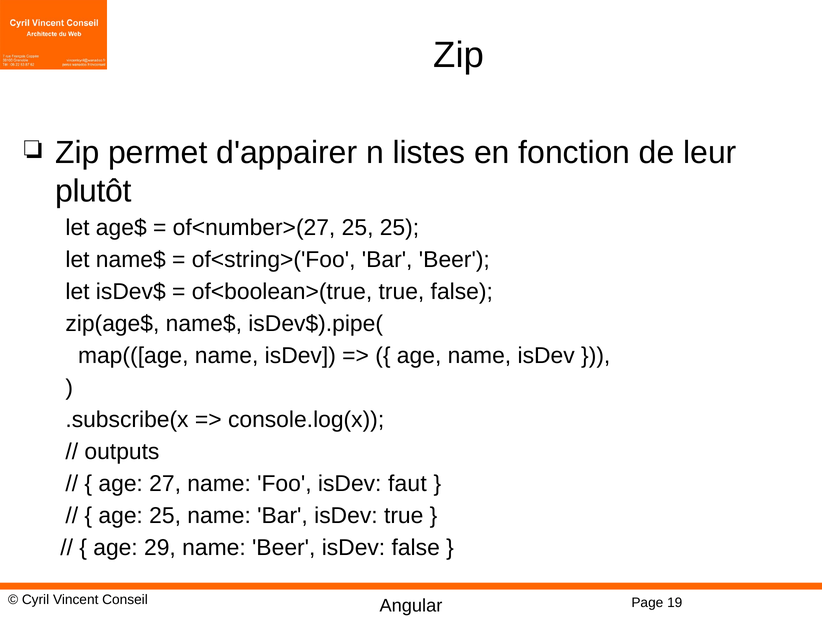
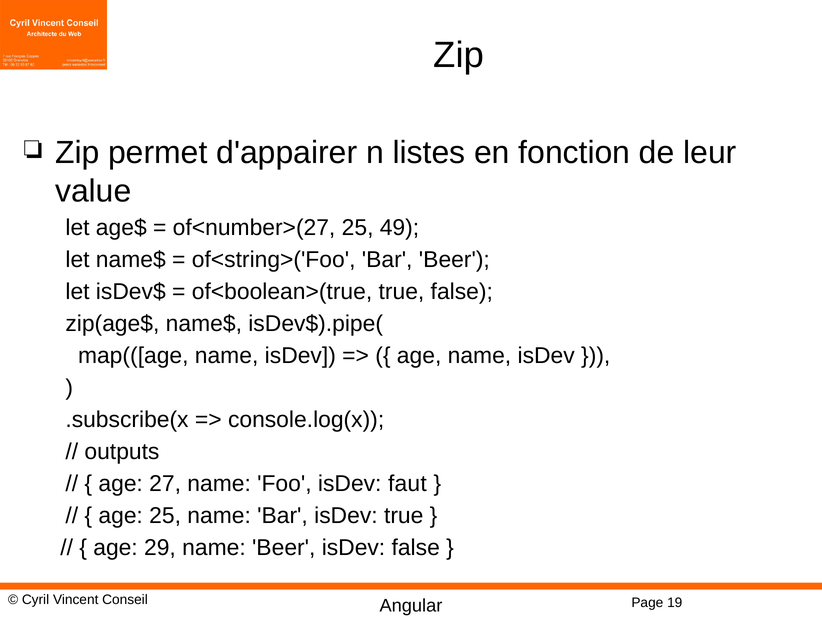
plutôt: plutôt -> value (93, 191)
25 25: 25 -> 49 (399, 228)
